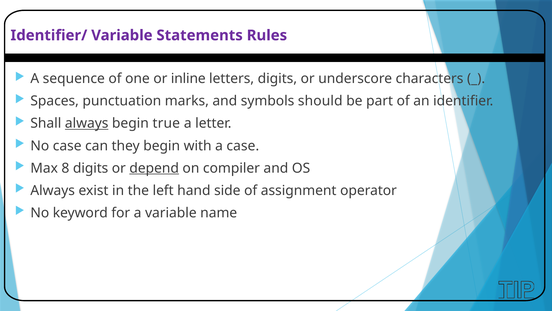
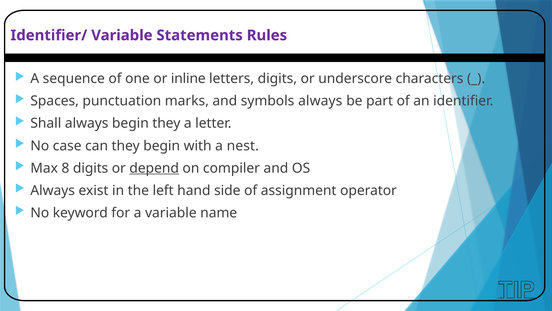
symbols should: should -> always (320, 101)
always underline: present -> none (87, 123)
begin true: true -> they (166, 123)
a case: case -> nest (243, 146)
